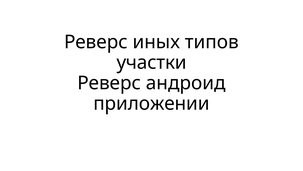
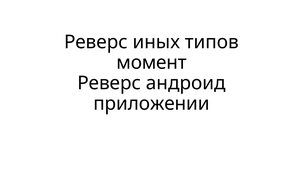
участки: участки -> момент (152, 62)
